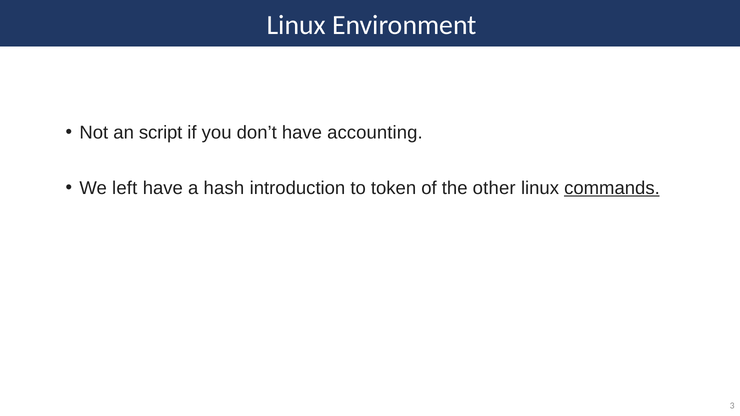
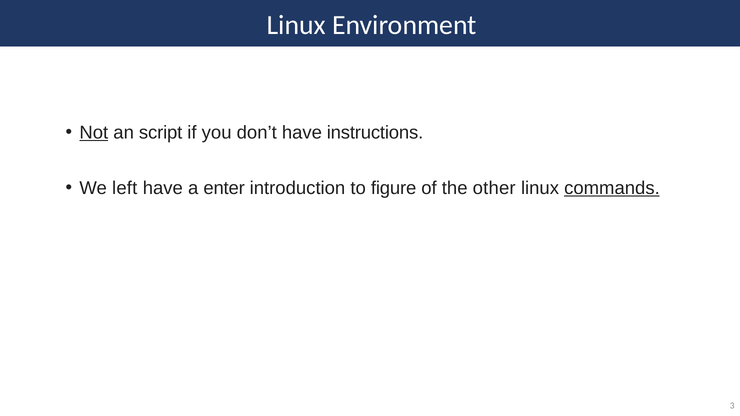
Not underline: none -> present (94, 133)
accounting: accounting -> instructions (375, 133)
hash: hash -> enter (224, 188)
token: token -> figure (394, 188)
